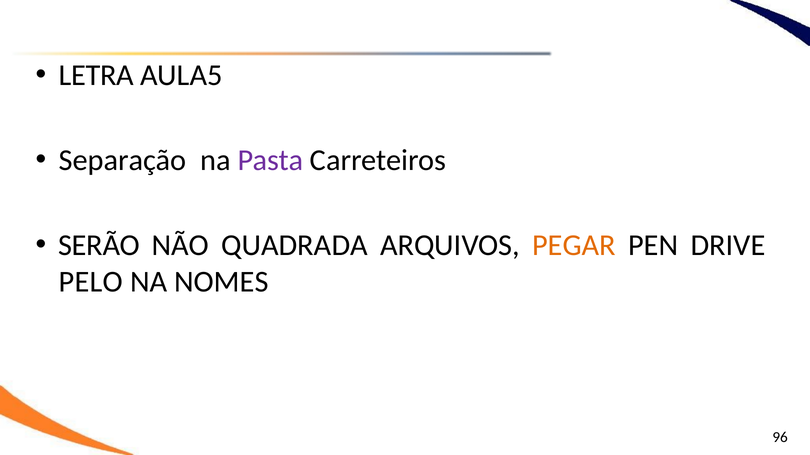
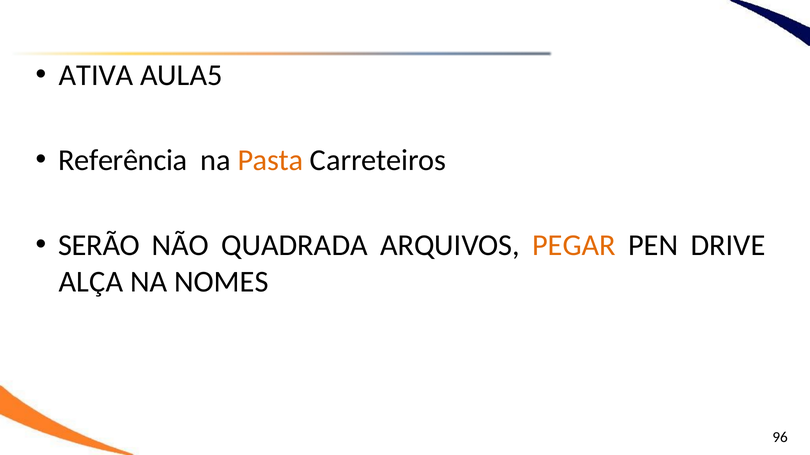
LETRA: LETRA -> ATIVA (96, 76)
Separação: Separação -> Referência (123, 161)
Pasta colour: purple -> orange (270, 161)
PELO: PELO -> ALÇA (91, 282)
